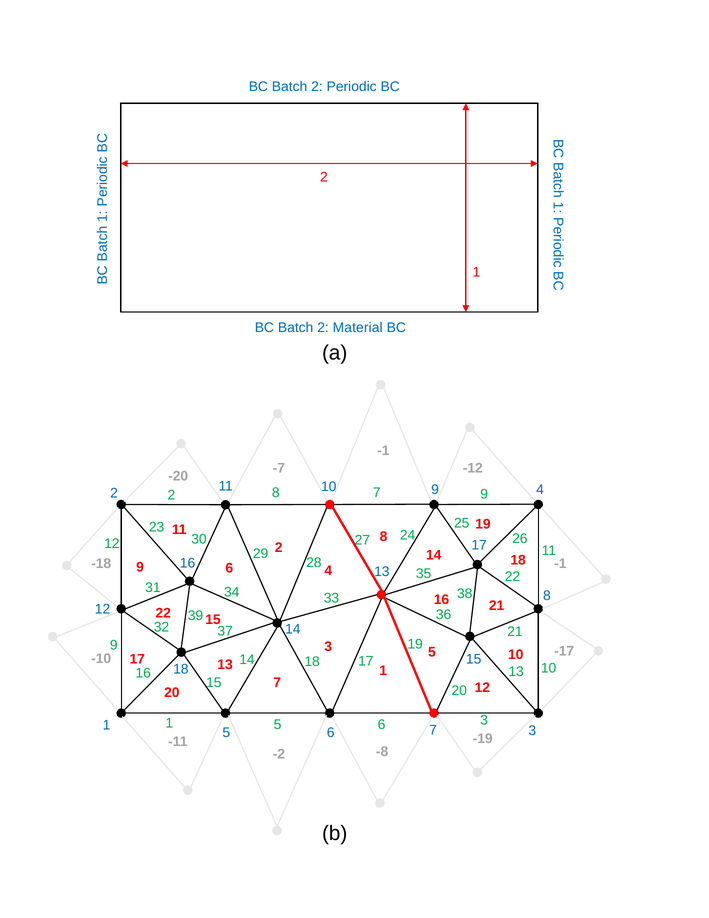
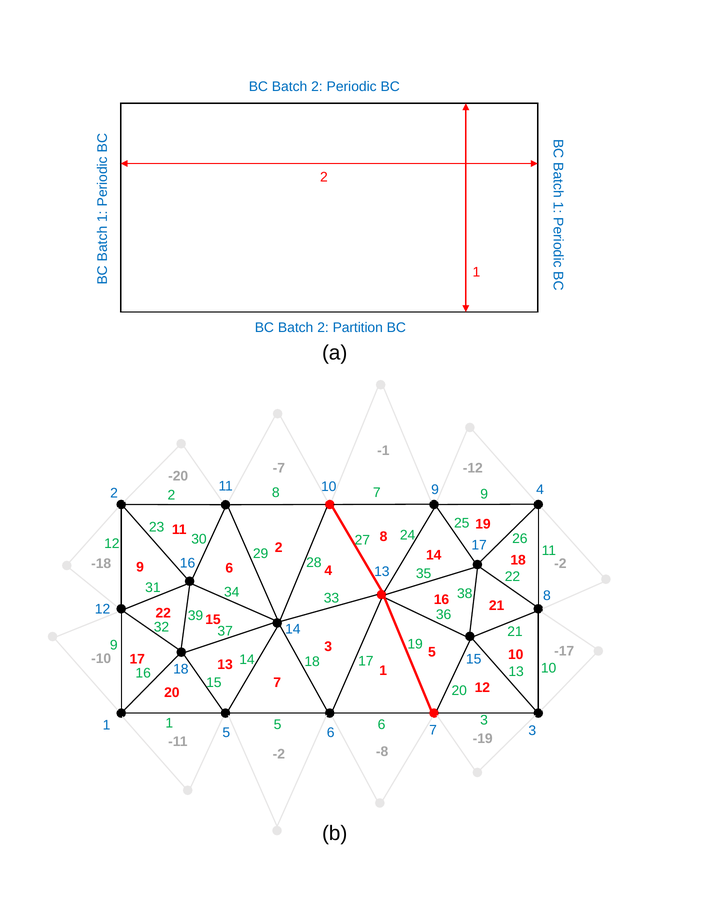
Material: Material -> Partition (358, 328)
-1: -1 -> -2 (560, 563)
